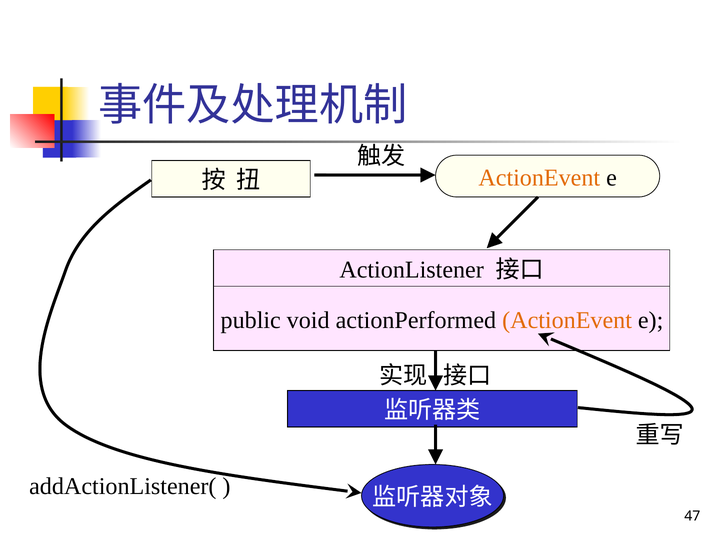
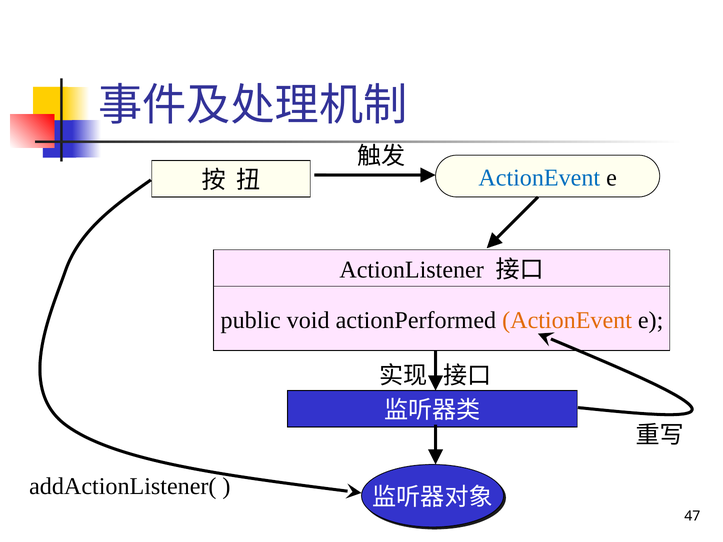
ActionEvent colour: orange -> blue (539, 178)
